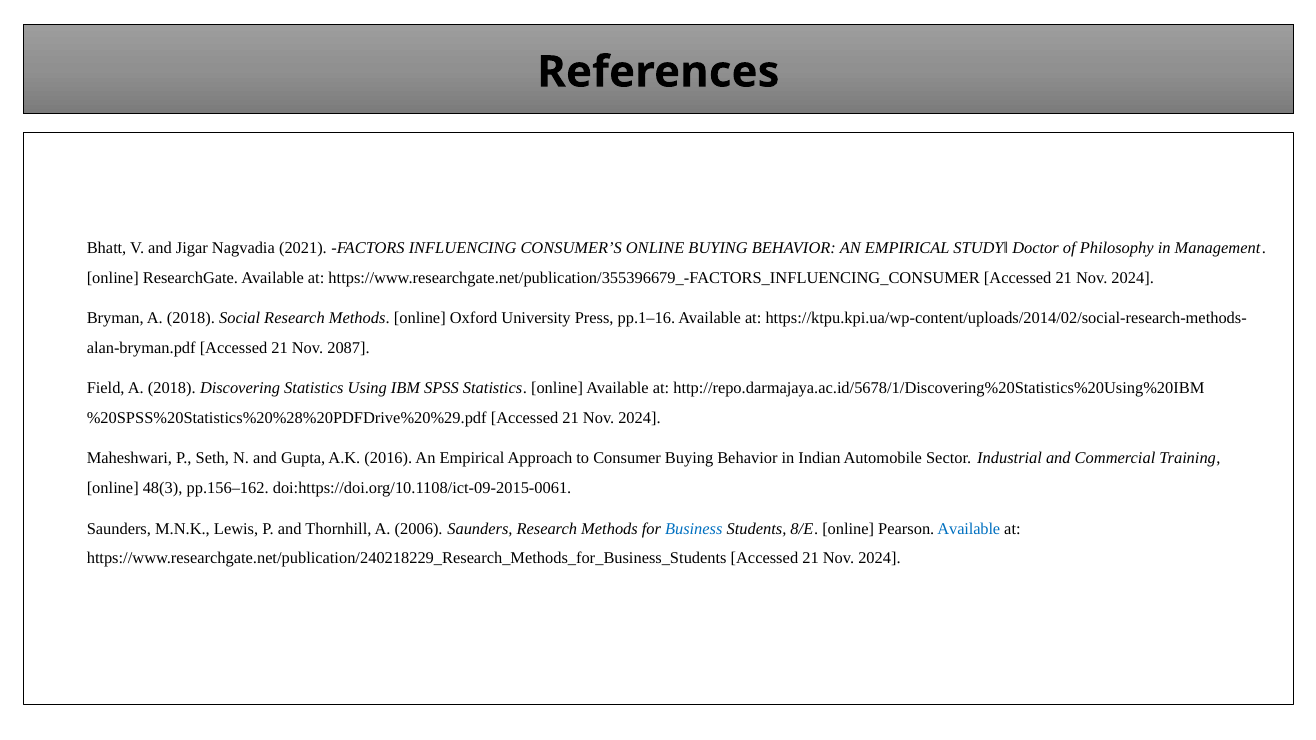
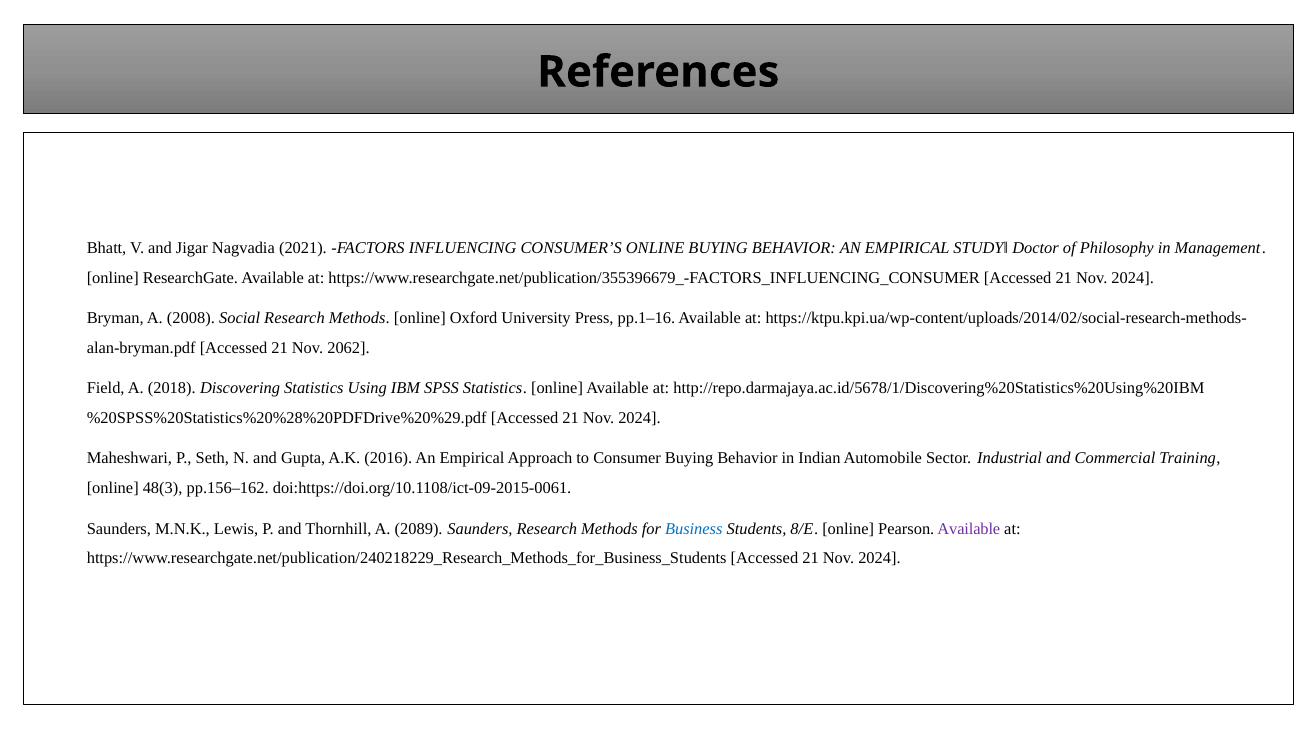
Bryman A 2018: 2018 -> 2008 (191, 318)
2087: 2087 -> 2062 (349, 348)
2006: 2006 -> 2089 (419, 529)
Available colour: blue -> purple (969, 529)
